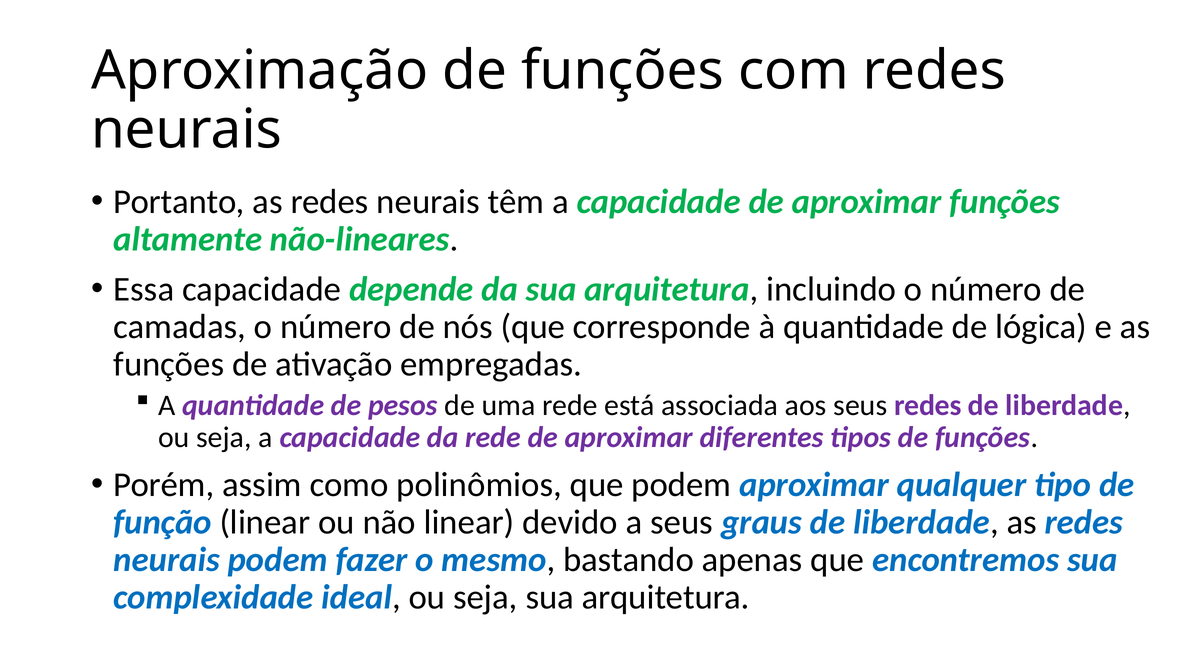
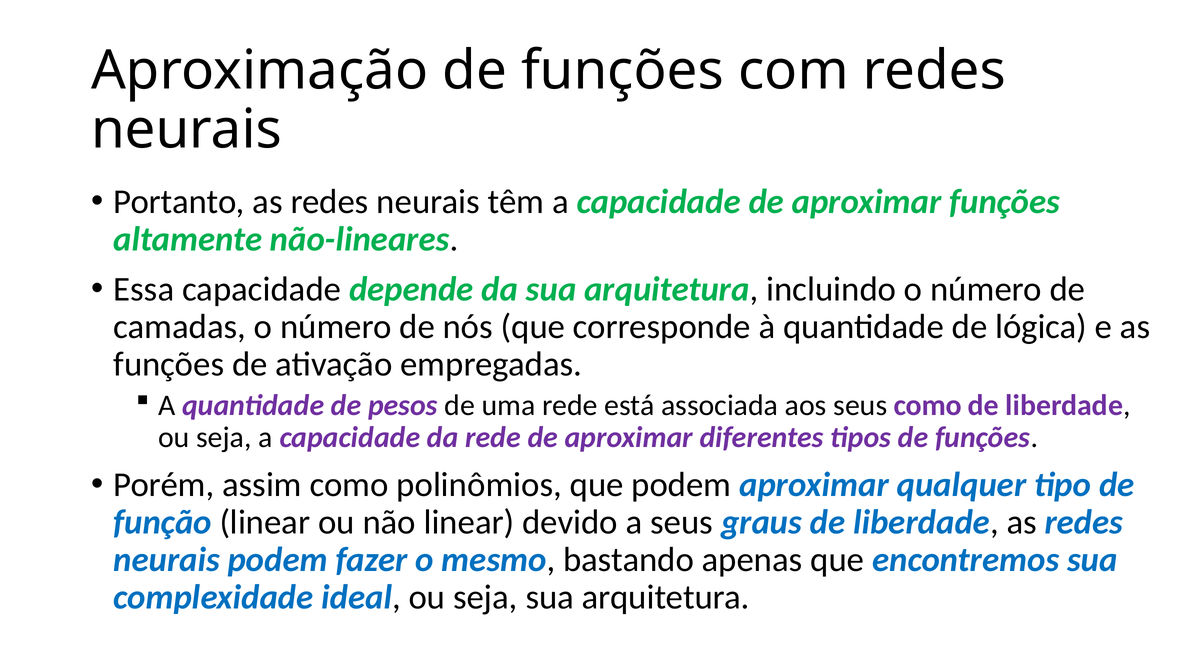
seus redes: redes -> como (928, 406)
